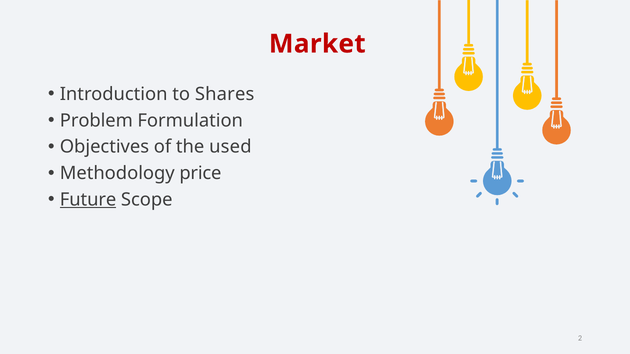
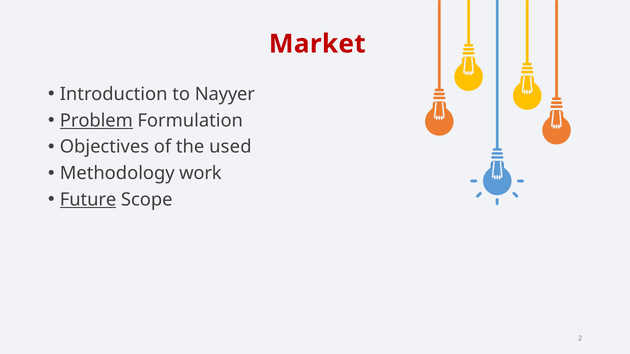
Shares: Shares -> Nayyer (225, 94)
Problem underline: none -> present (96, 121)
price: price -> work (200, 173)
